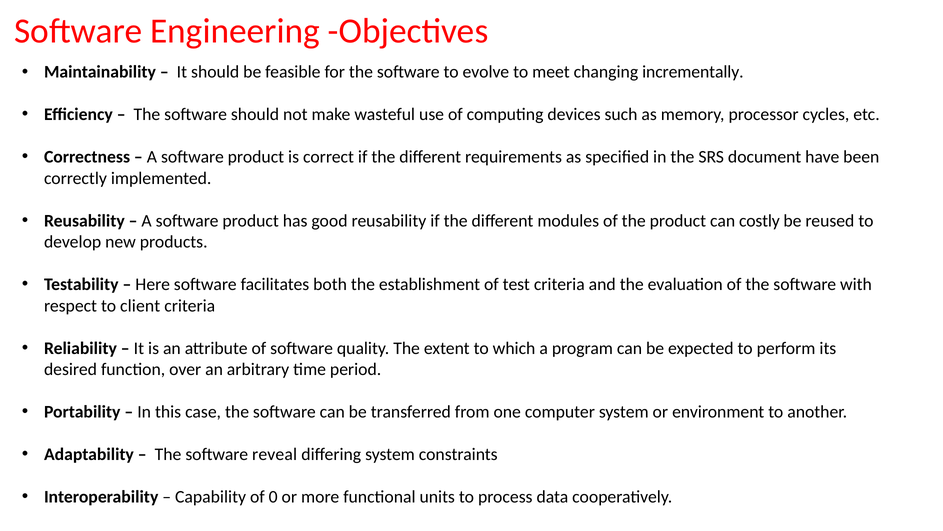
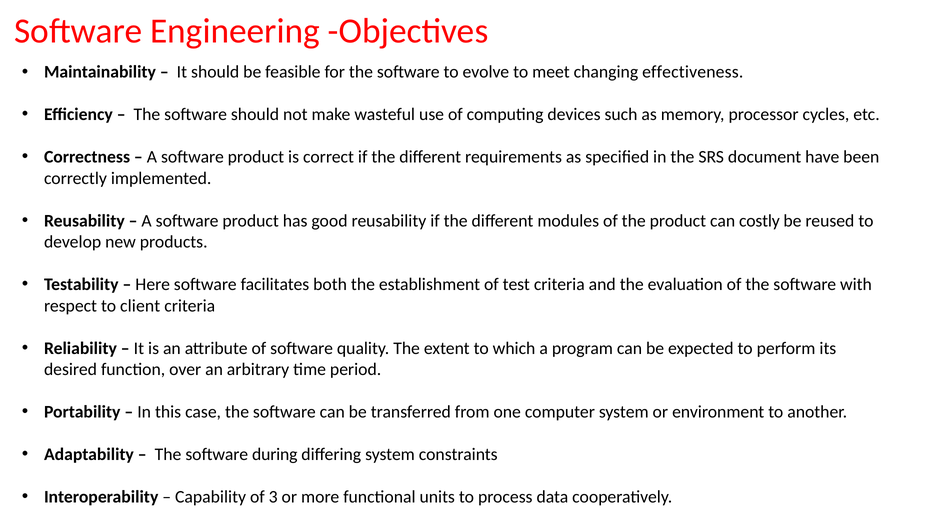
incrementally: incrementally -> effectiveness (693, 72)
reveal: reveal -> during (275, 454)
0: 0 -> 3 (273, 496)
